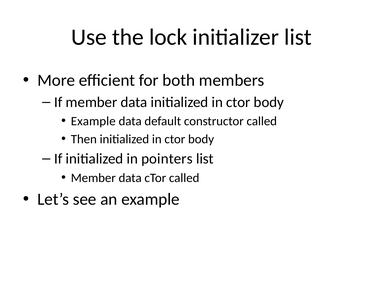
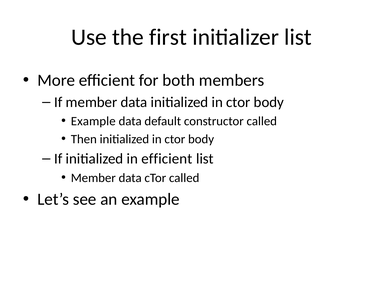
lock: lock -> first (168, 37)
in pointers: pointers -> efficient (167, 159)
